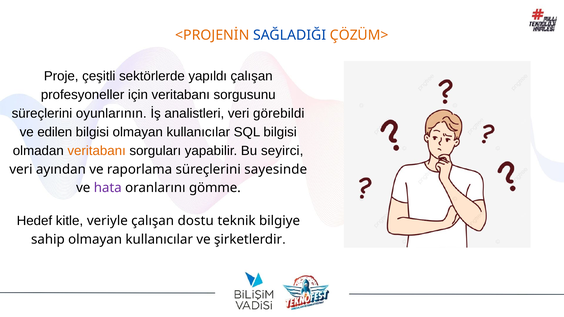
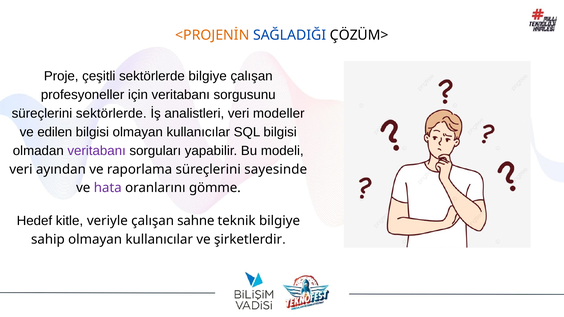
ÇÖZÜM> colour: orange -> black (359, 35)
sektörlerde yapıldı: yapıldı -> bilgiye (208, 76)
süreçlerini oyunlarının: oyunlarının -> sektörlerde (111, 114)
görebildi: görebildi -> modeller (279, 114)
veritabanı colour: orange -> purple (97, 151)
seyirci: seyirci -> modeli (282, 151)
dostu: dostu -> sahne (196, 221)
